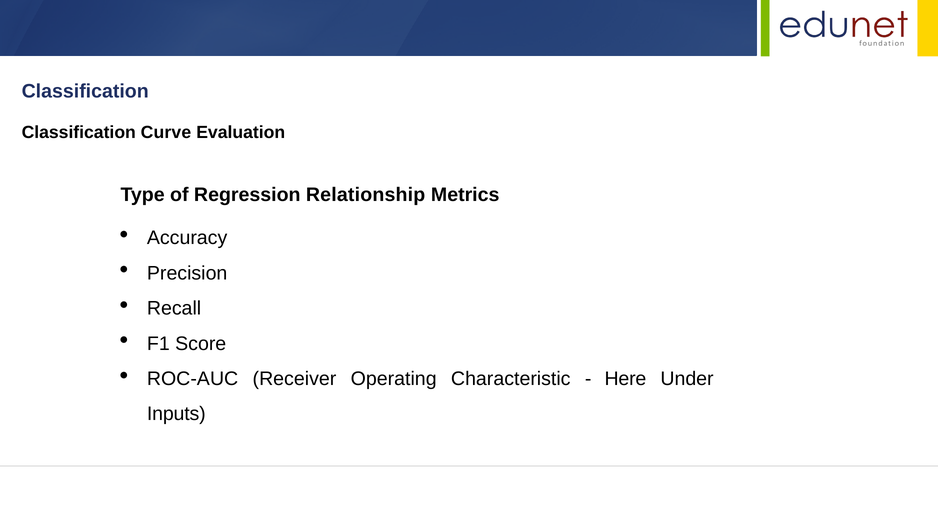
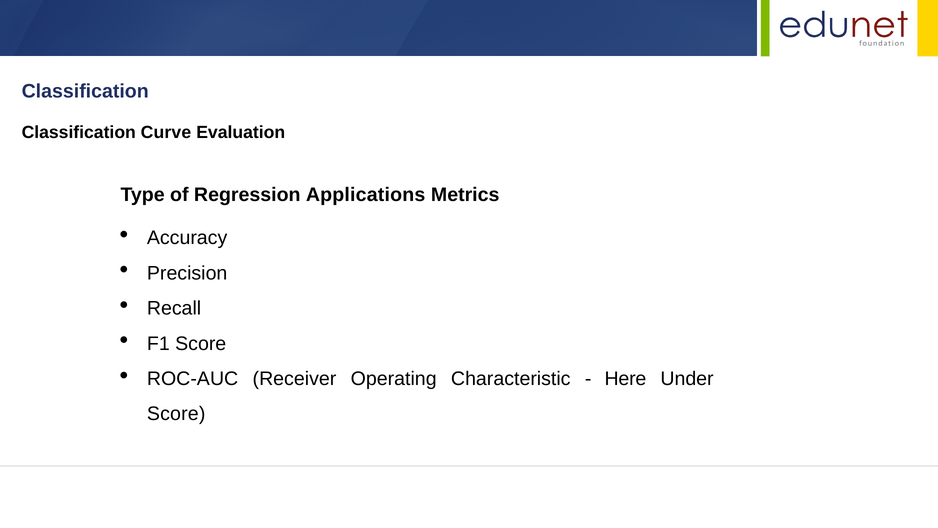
Relationship: Relationship -> Applications (366, 195)
Inputs: Inputs -> Score (176, 414)
